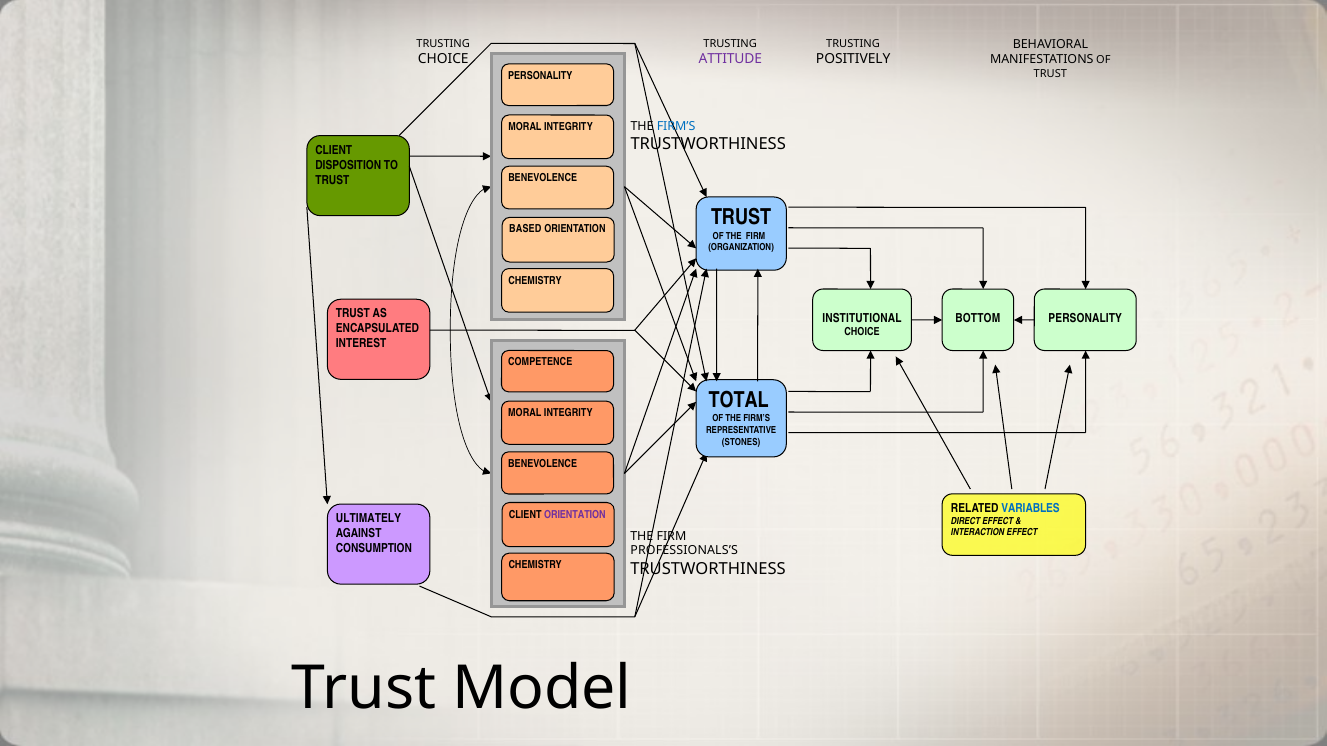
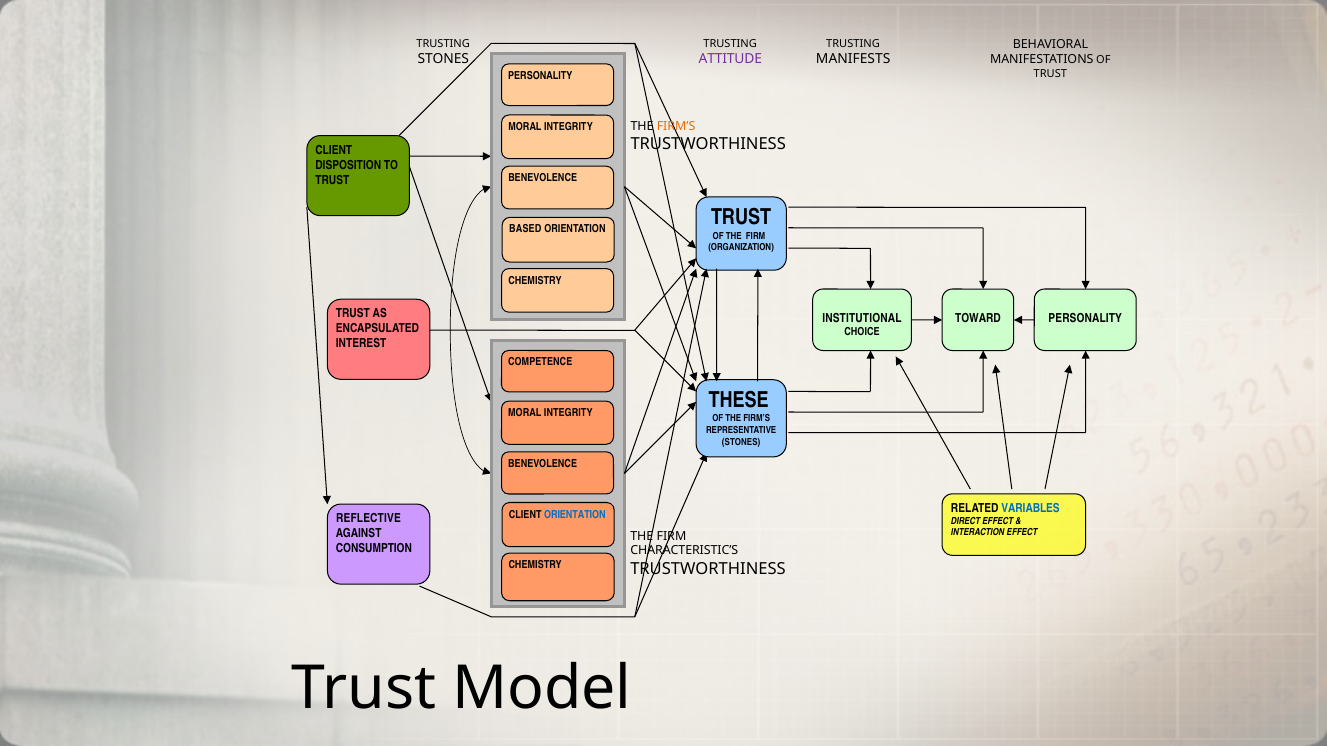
CHOICE: CHOICE -> STONES (443, 59)
POSITIVELY: POSITIVELY -> MANIFESTS (853, 59)
FIRM’S colour: blue -> orange (676, 126)
BOTTOM: BOTTOM -> TOWARD (978, 318)
TOTAL: TOTAL -> THESE (739, 401)
ORIENTATION colour: purple -> blue (575, 515)
ULTIMATELY: ULTIMATELY -> REFLECTIVE (368, 519)
PROFESSIONALS’S: PROFESSIONALS’S -> CHARACTERISTIC’S (684, 551)
